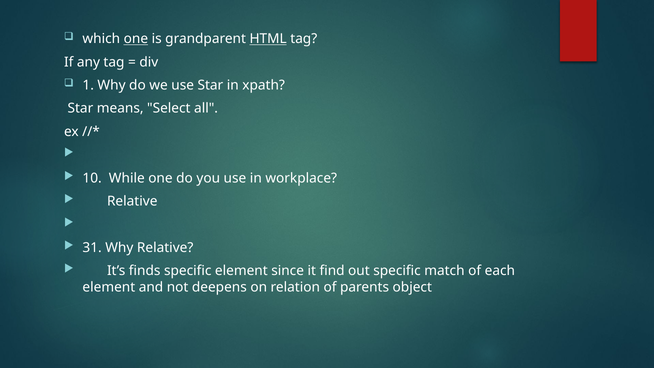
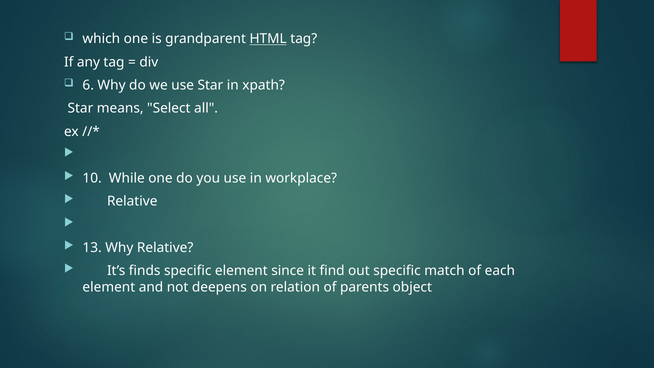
one underline: present -> none (136, 39)
1: 1 -> 6 (88, 85)
31: 31 -> 13 (92, 248)
